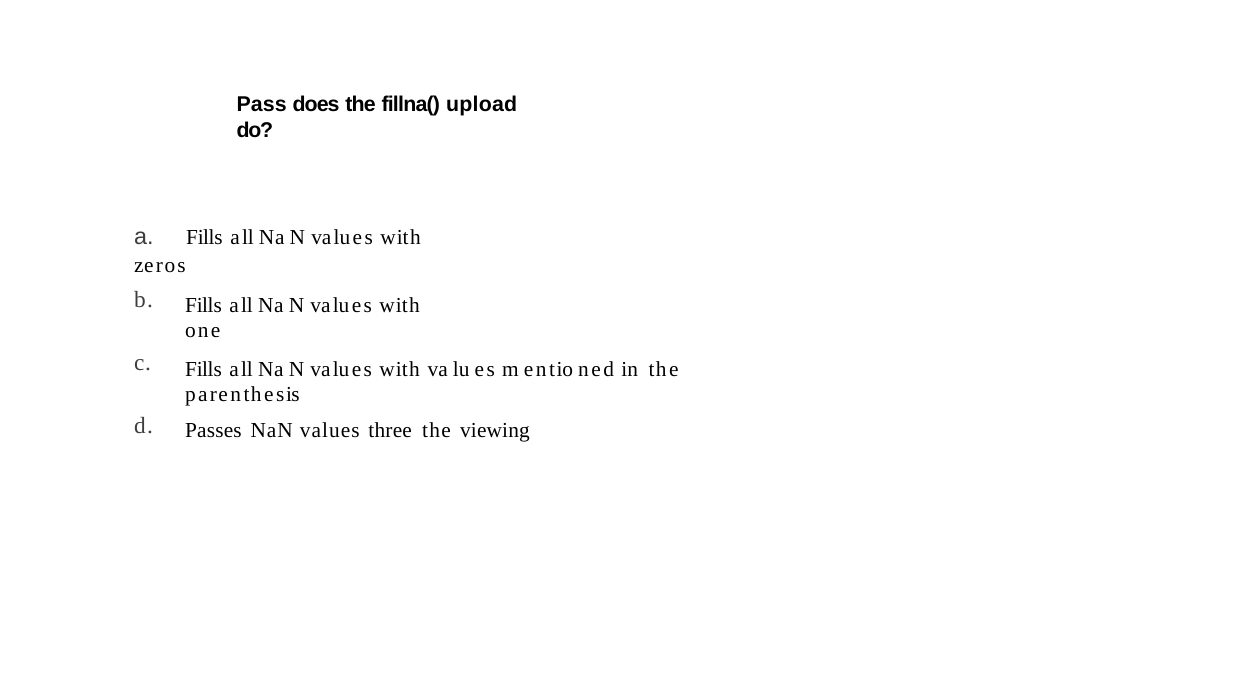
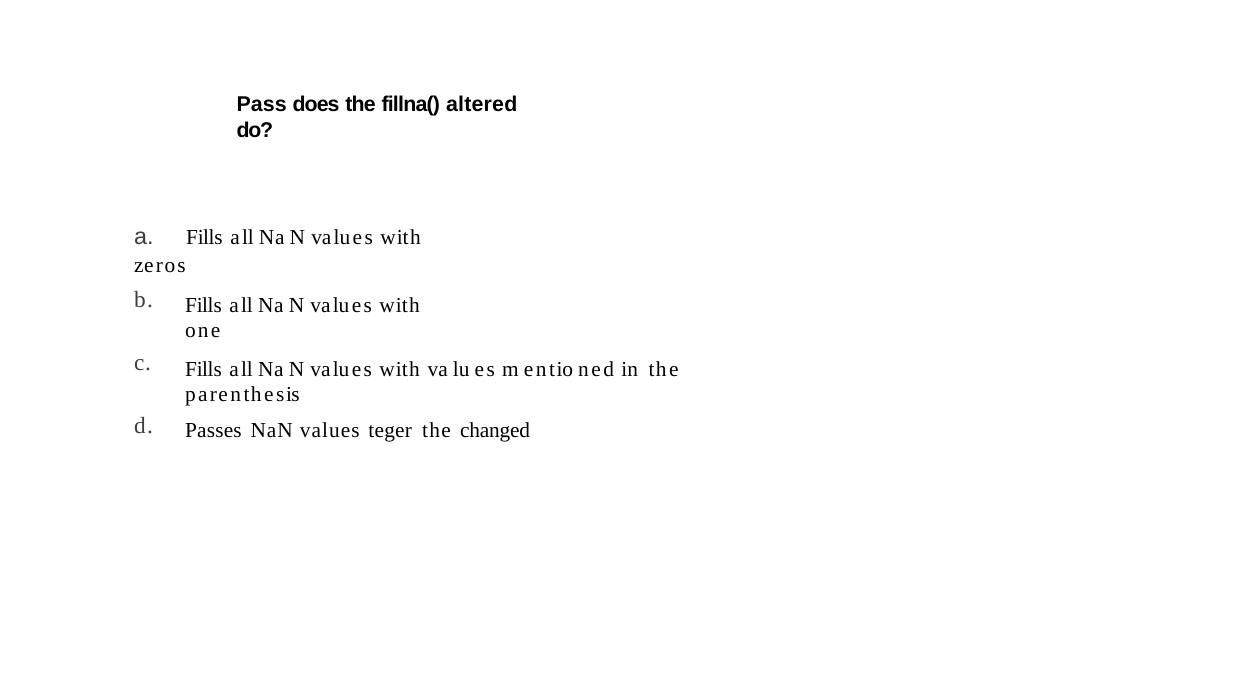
upload: upload -> altered (482, 105)
three: three -> teger (390, 431)
viewing: viewing -> changed (495, 431)
